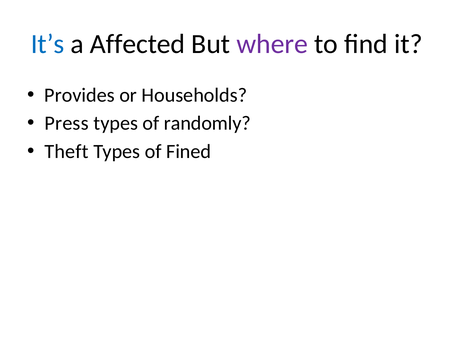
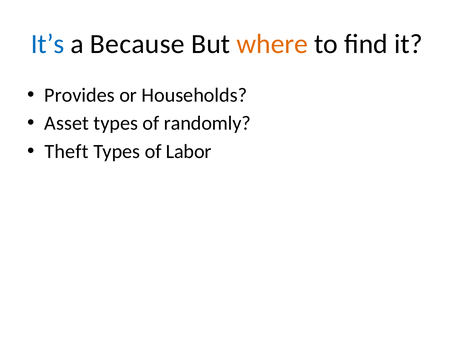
Affected: Affected -> Because (137, 44)
where colour: purple -> orange (272, 44)
Press: Press -> Asset (67, 123)
Fined: Fined -> Labor (189, 152)
